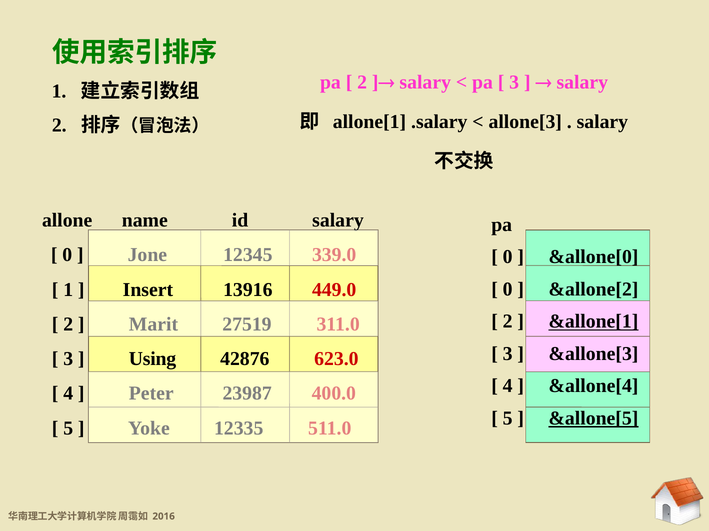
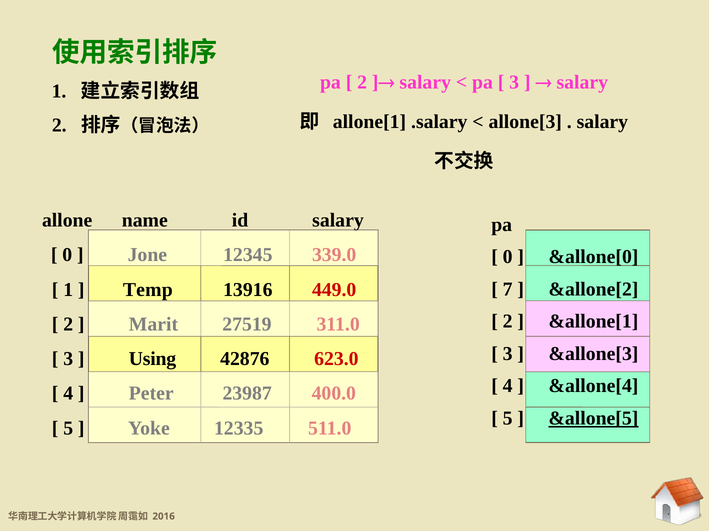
0: 0 -> 7 (508, 290)
Insert: Insert -> Temp (148, 290)
&allone[1 underline: present -> none (593, 322)
